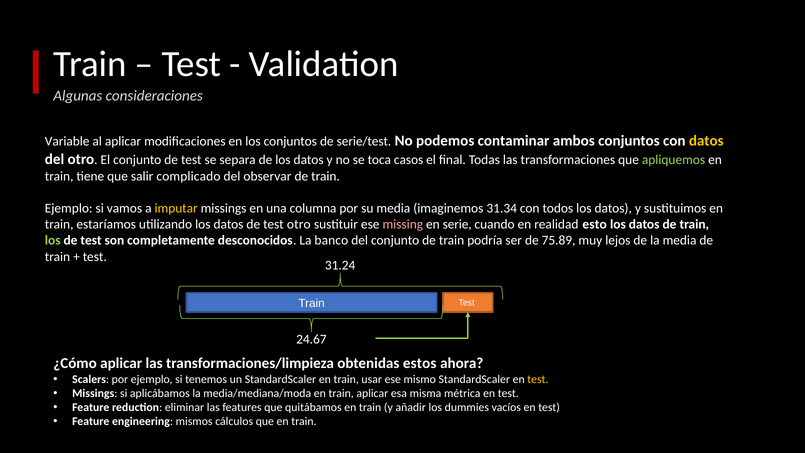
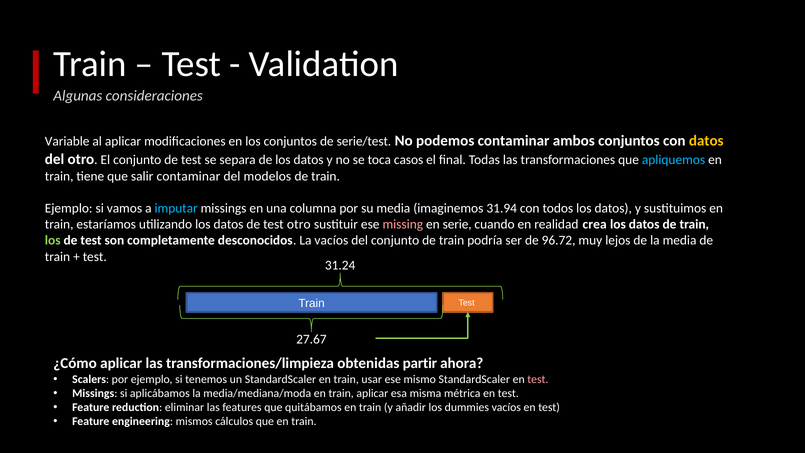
apliquemos colour: light green -> light blue (674, 160)
salir complicado: complicado -> contaminar (188, 176)
observar: observar -> modelos (267, 176)
imputar colour: yellow -> light blue (176, 208)
31.34: 31.34 -> 31.94 (502, 208)
esto: esto -> crea (595, 224)
La banco: banco -> vacíos (331, 240)
75.89: 75.89 -> 96.72 (559, 240)
24.67: 24.67 -> 27.67 (311, 339)
estos: estos -> partir (420, 363)
test colour: yellow -> pink (538, 379)
